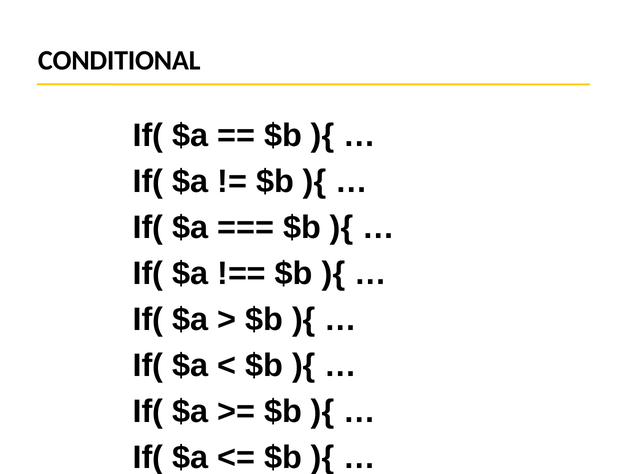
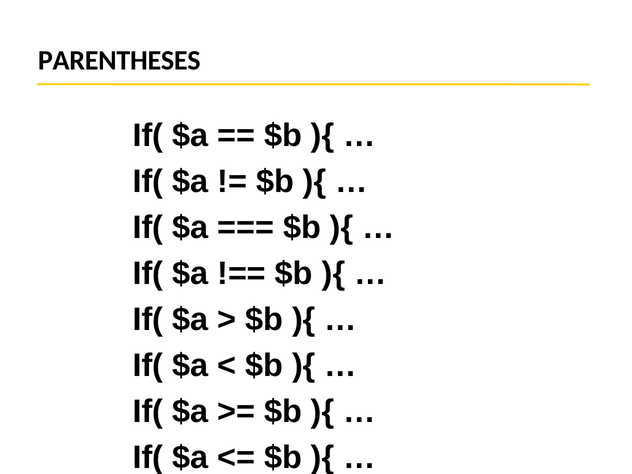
CONDITIONAL: CONDITIONAL -> PARENTHESES (119, 60)
